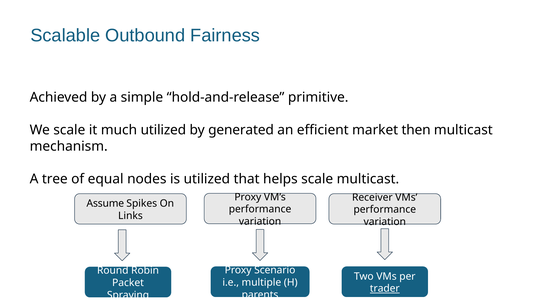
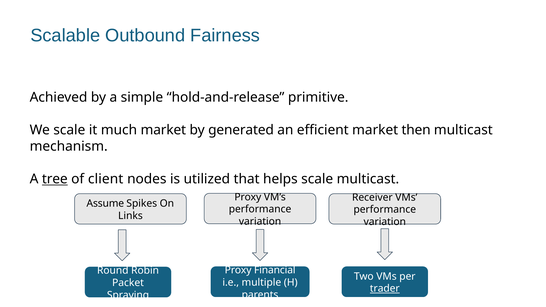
much utilized: utilized -> market (163, 130)
tree underline: none -> present (55, 179)
equal: equal -> client (106, 179)
Scenario: Scenario -> Financial (275, 270)
